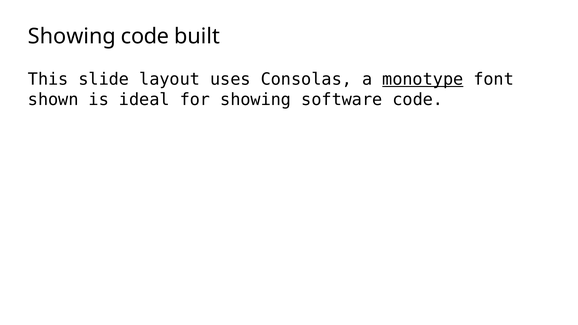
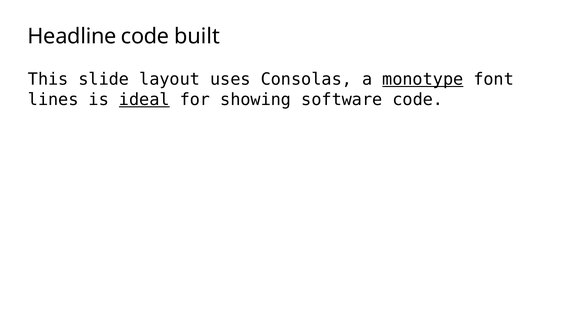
Showing: Showing -> Headline (72, 36)
shown: shown -> lines (53, 100)
ideal underline: none -> present (144, 100)
